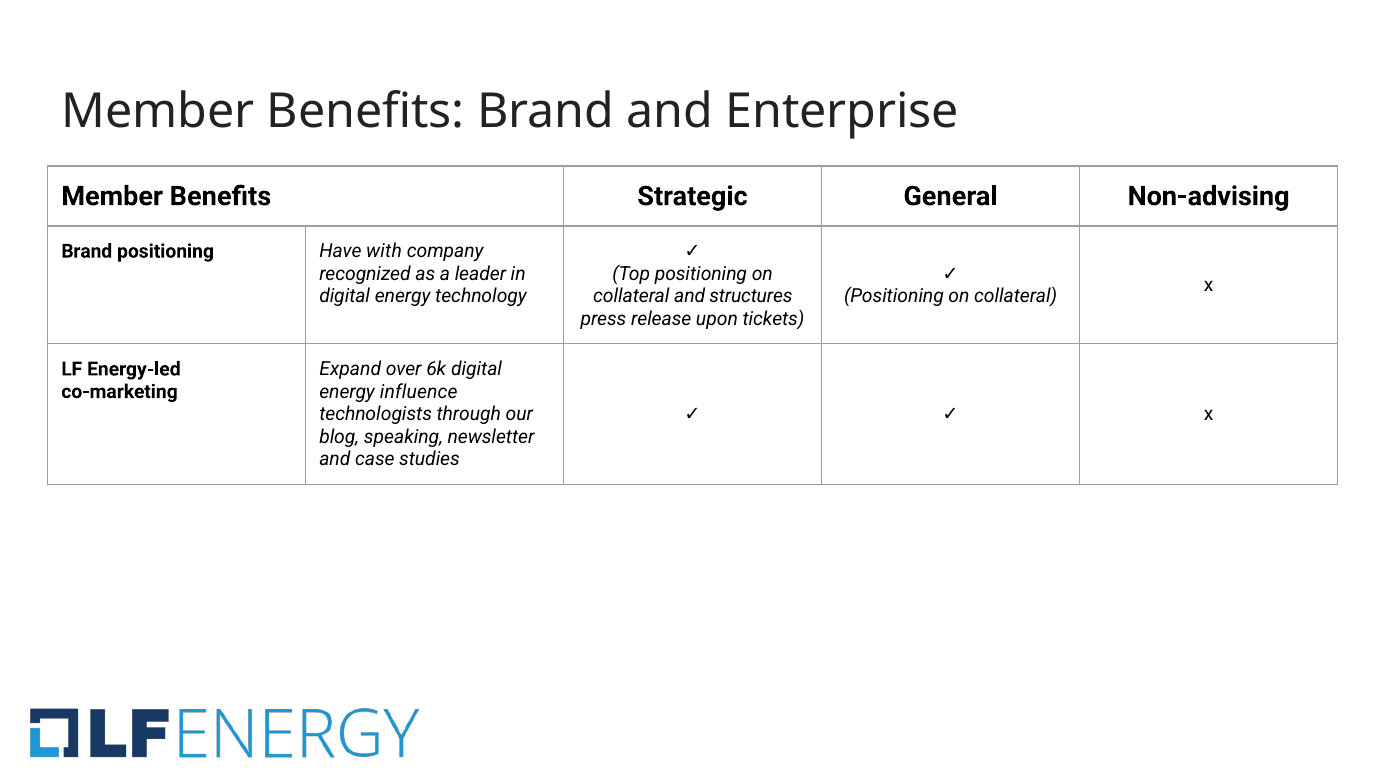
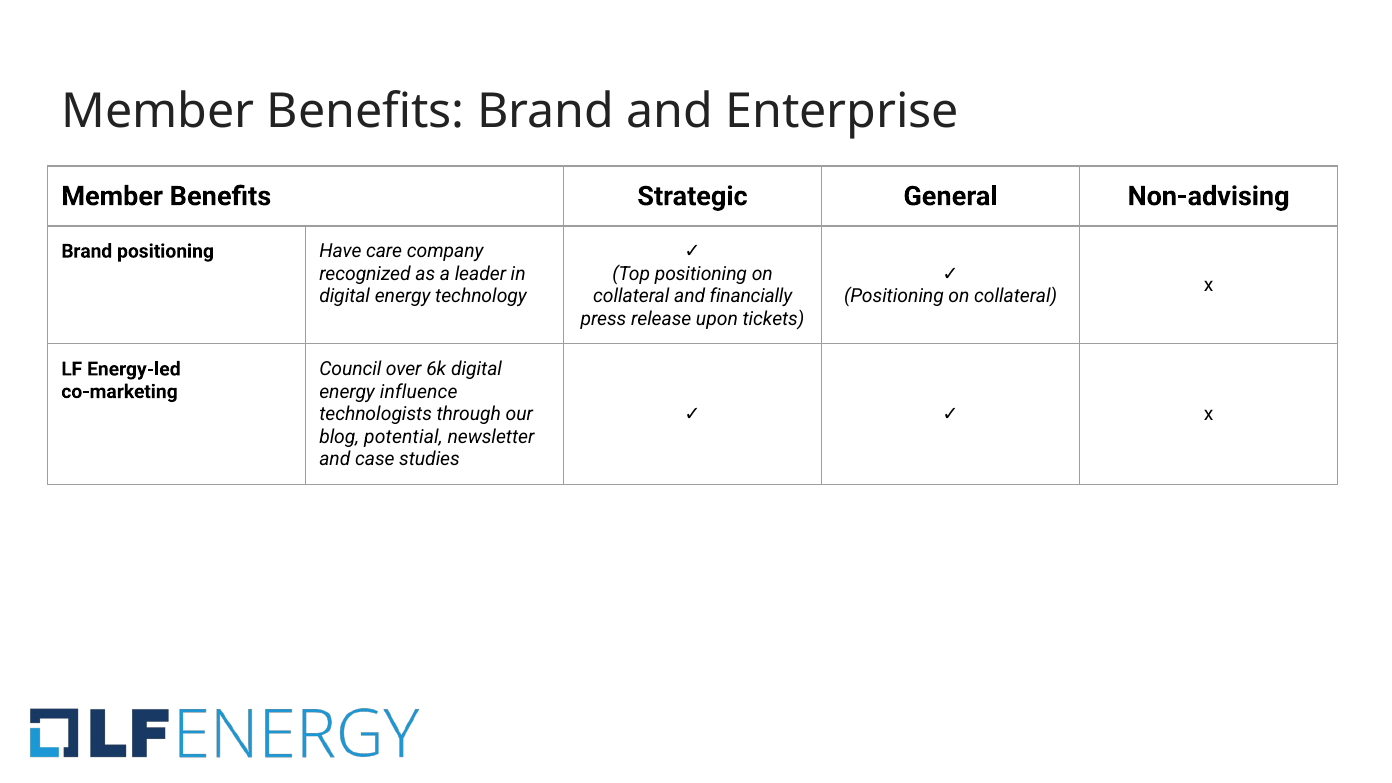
with: with -> care (384, 251)
structures: structures -> financially (751, 296)
Expand: Expand -> Council (350, 369)
speaking: speaking -> potential (403, 437)
